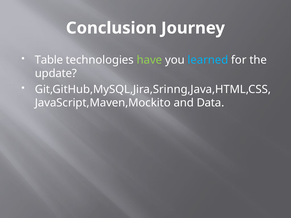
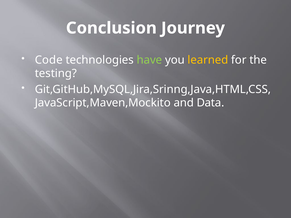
Table: Table -> Code (49, 60)
learned colour: light blue -> yellow (208, 60)
update: update -> testing (56, 74)
